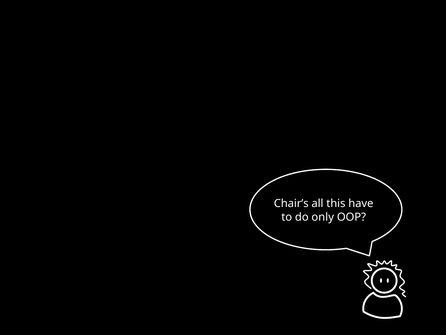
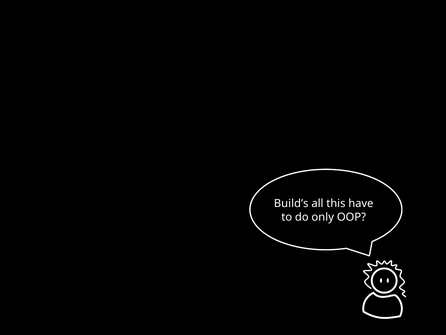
Chair’s: Chair’s -> Build’s (291, 203)
